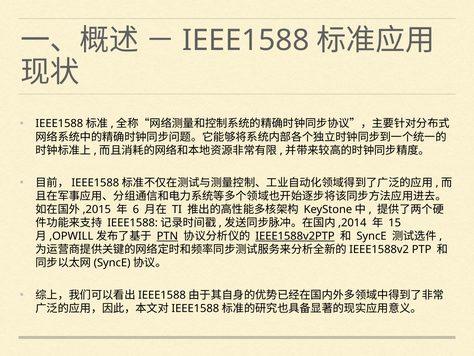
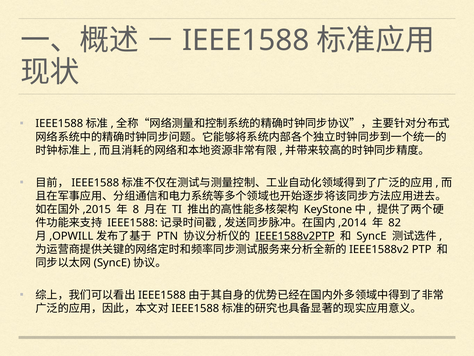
6: 6 -> 8 (136, 209)
15: 15 -> 82 (395, 222)
PTN underline: present -> none (167, 236)
